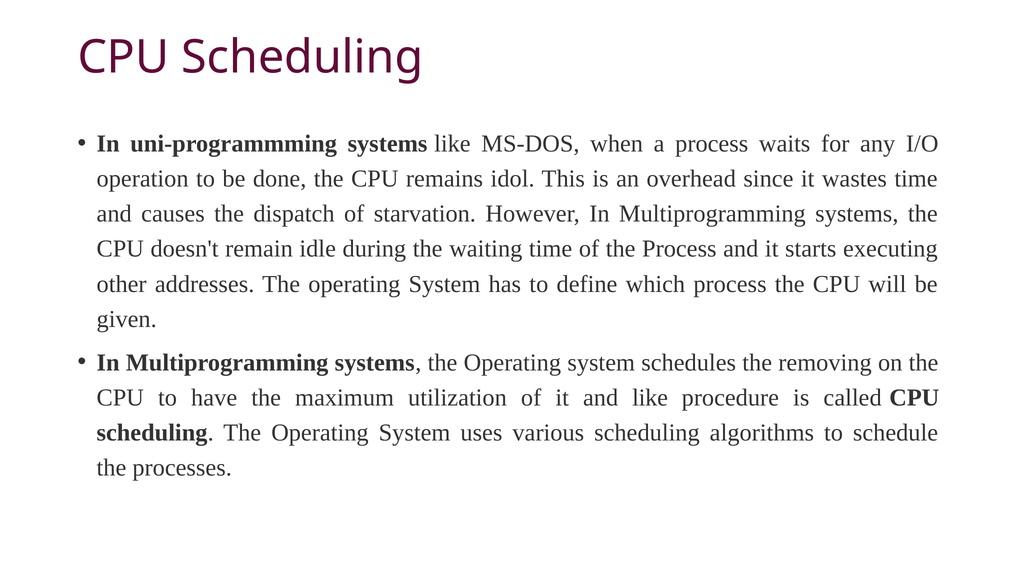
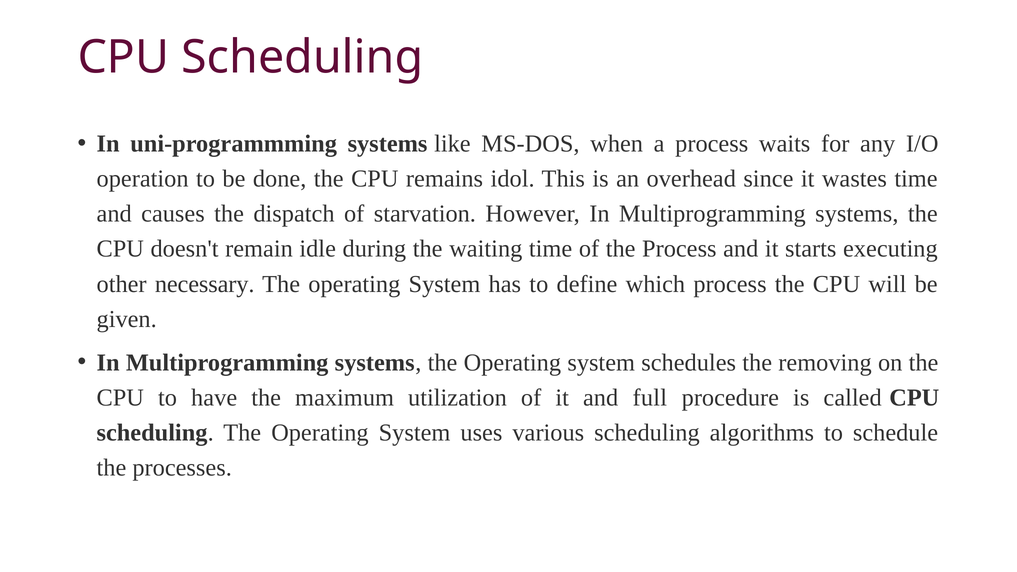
addresses: addresses -> necessary (205, 284)
and like: like -> full (650, 398)
